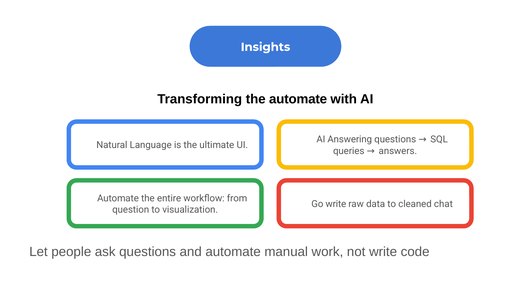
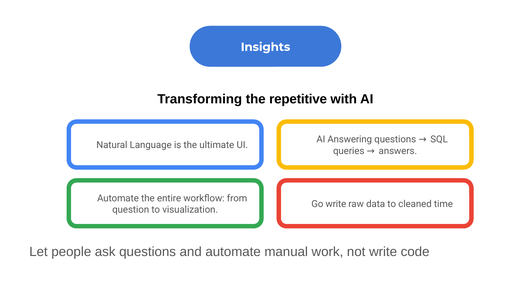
the automate: automate -> repetitive (298, 99)
chat: chat -> time (443, 204)
